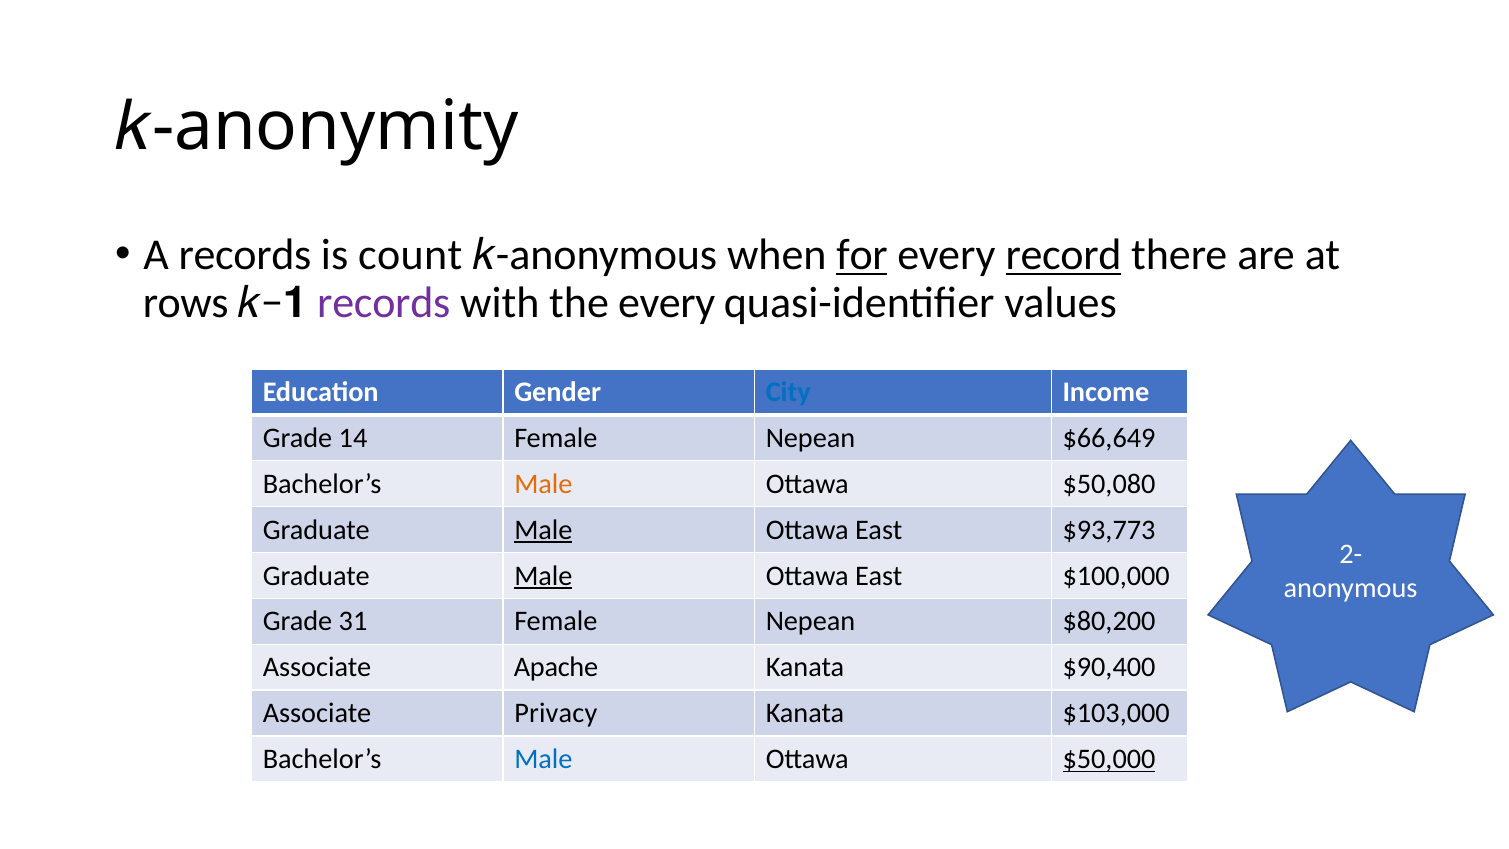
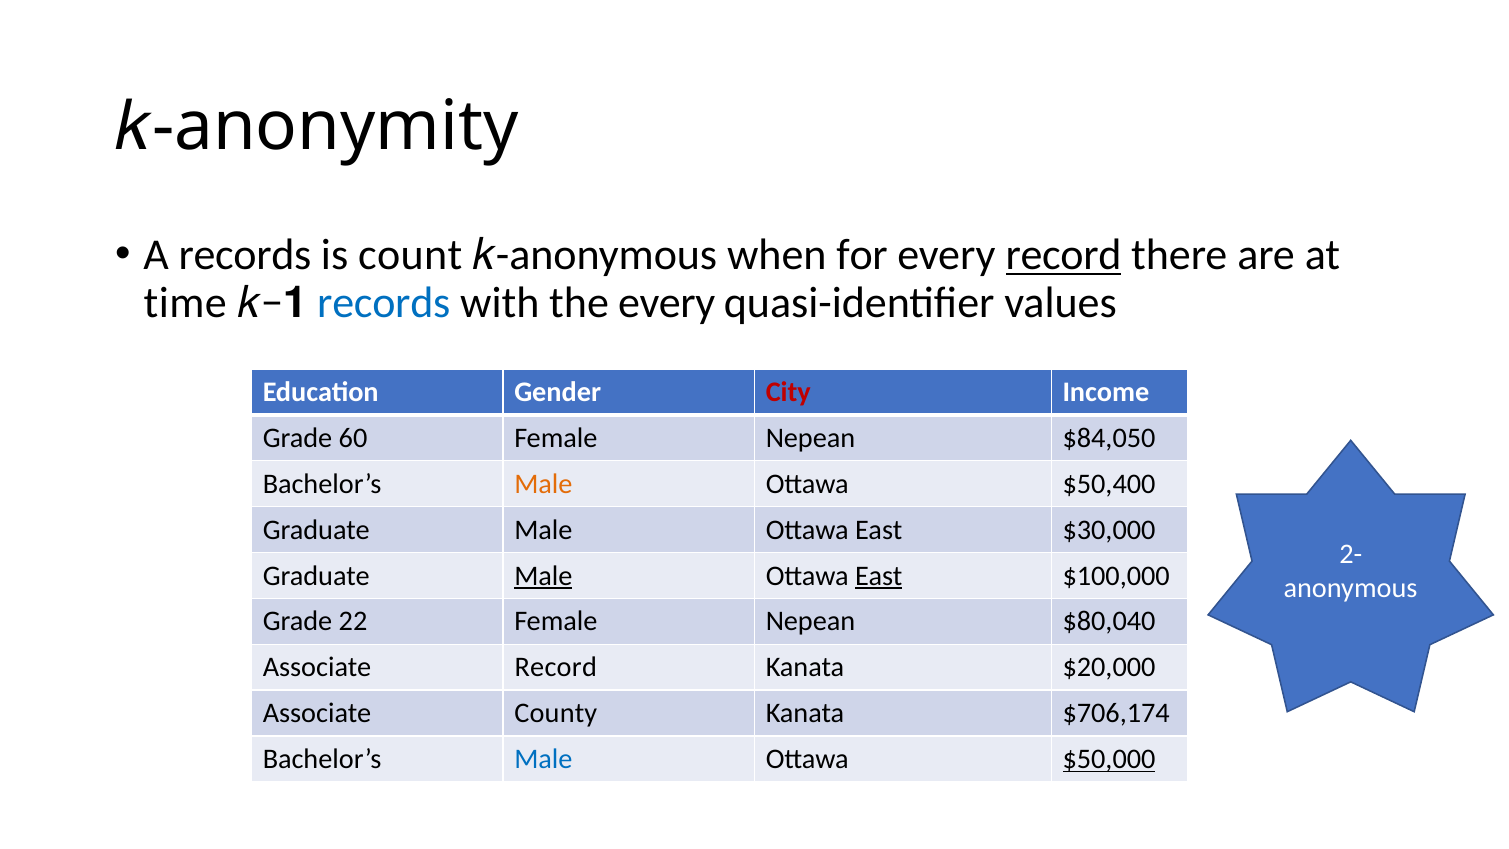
for underline: present -> none (862, 255)
rows: rows -> time (185, 303)
records colour: purple -> blue (384, 303)
City colour: blue -> red (788, 392)
14: 14 -> 60 (353, 438)
$66,649: $66,649 -> $84,050 (1109, 438)
$50,080: $50,080 -> $50,400 (1109, 484)
Male underline: present -> none (543, 530)
$93,773: $93,773 -> $30,000 (1109, 530)
East underline: none -> present (879, 576)
31: 31 -> 22 (353, 621)
$80,200: $80,200 -> $80,040 (1109, 621)
Associate Apache: Apache -> Record (556, 667)
$90,400: $90,400 -> $20,000 (1109, 667)
Privacy: Privacy -> County (556, 713)
$103,000: $103,000 -> $706,174 (1116, 713)
